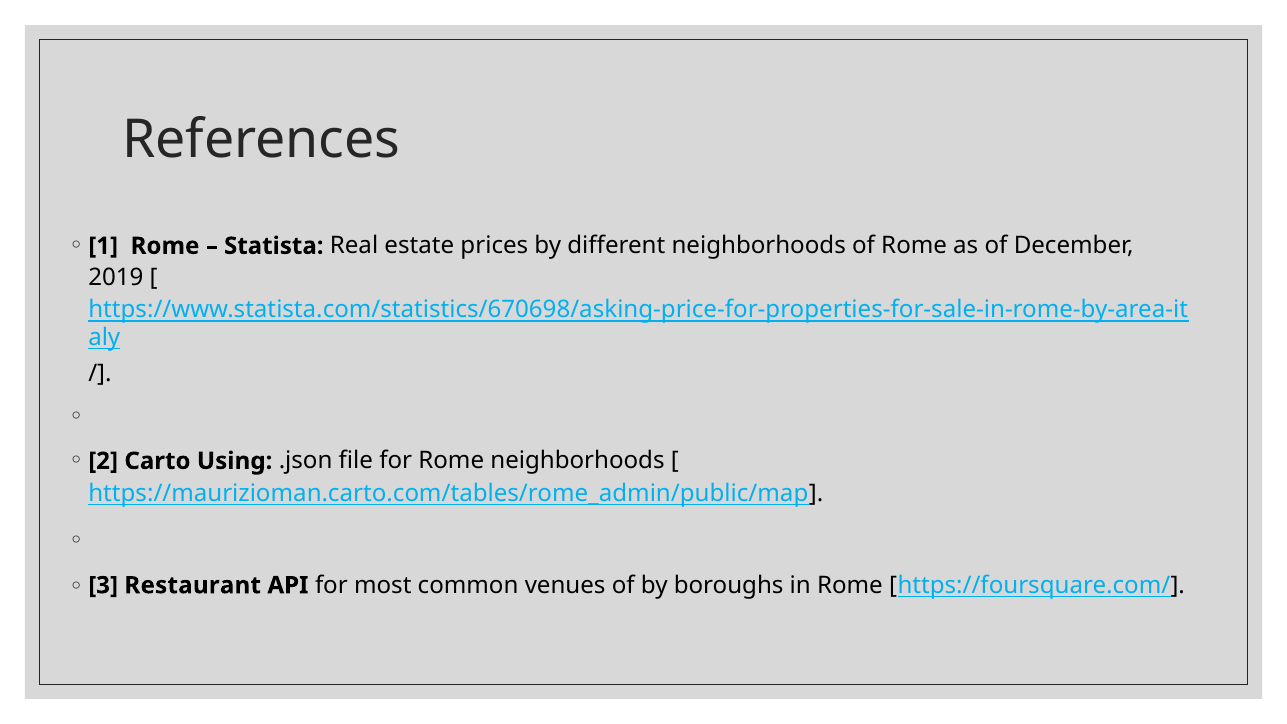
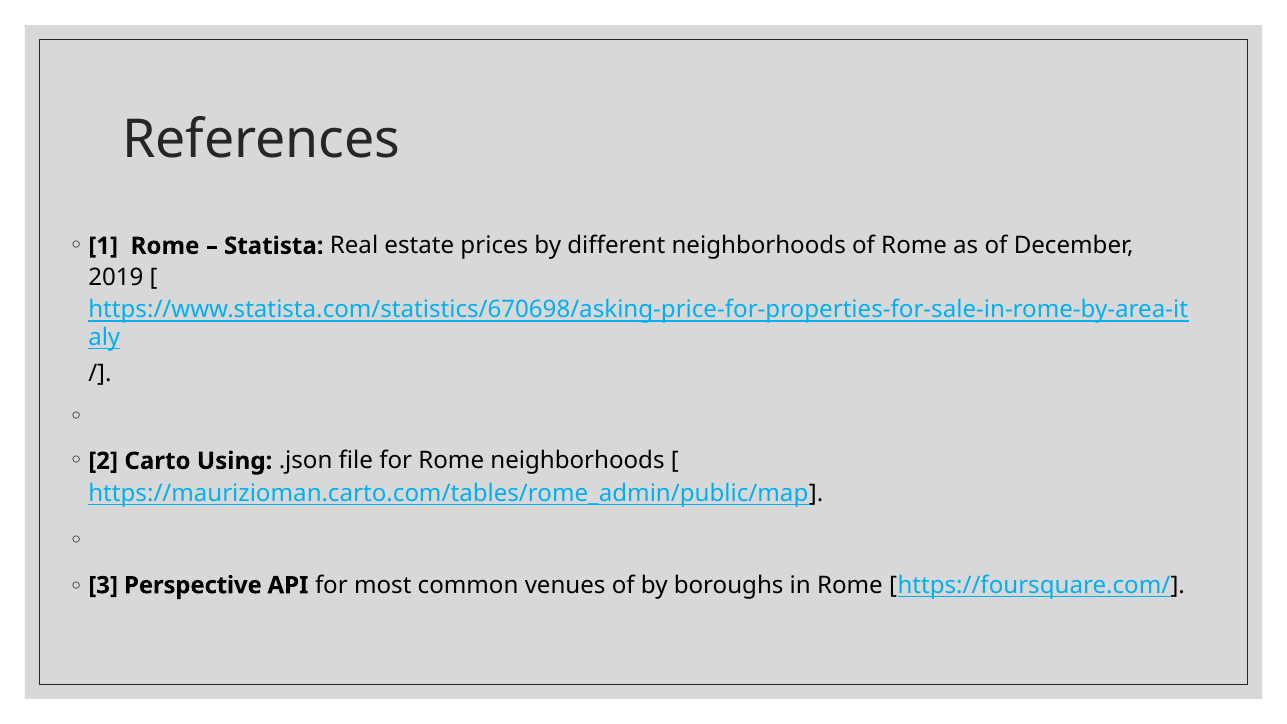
Restaurant: Restaurant -> Perspective (193, 585)
